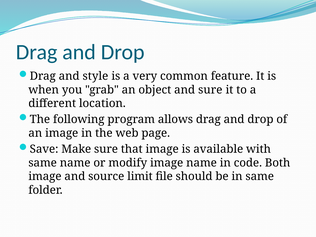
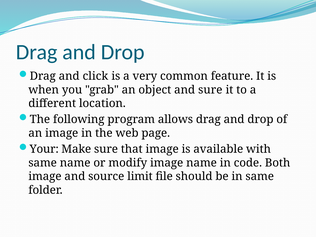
style: style -> click (95, 76)
Save: Save -> Your (44, 149)
